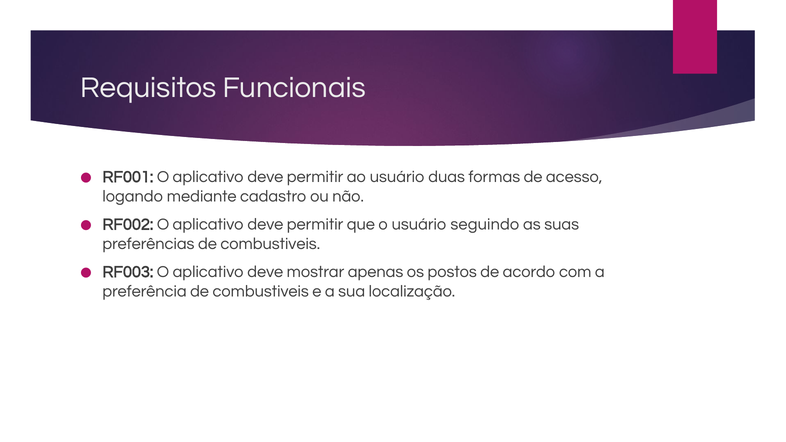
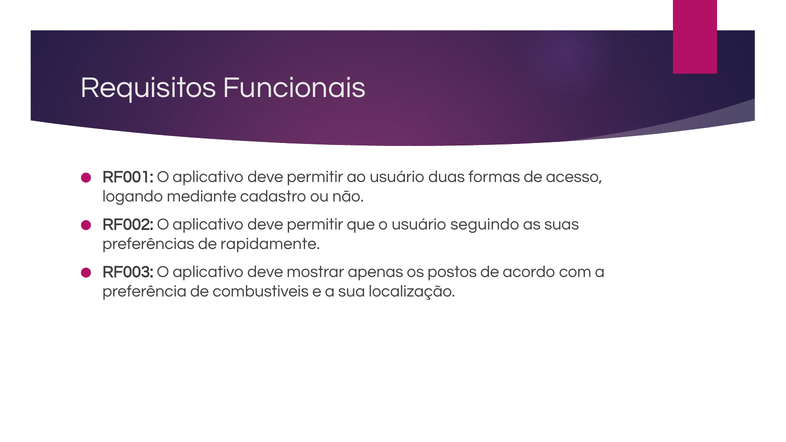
preferências de combustiveis: combustiveis -> rapidamente (270, 244)
